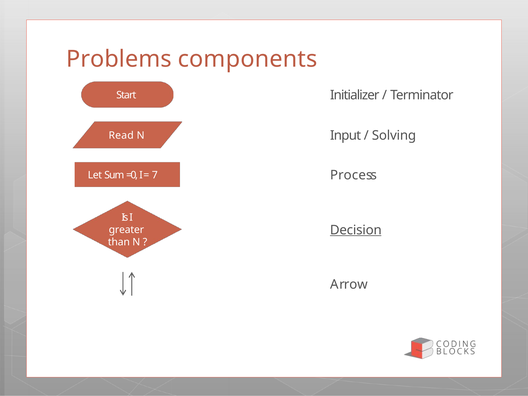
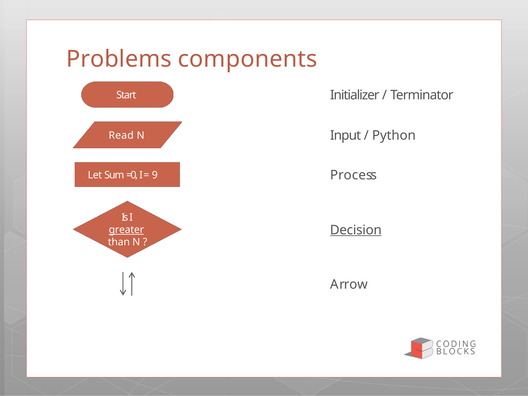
Solving: Solving -> Python (394, 135)
7: 7 -> 9 (155, 175)
greater underline: none -> present (126, 230)
